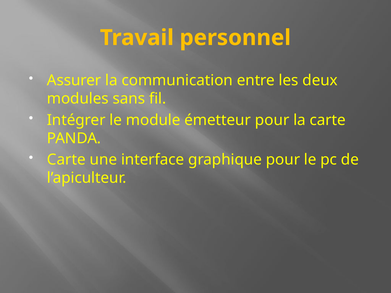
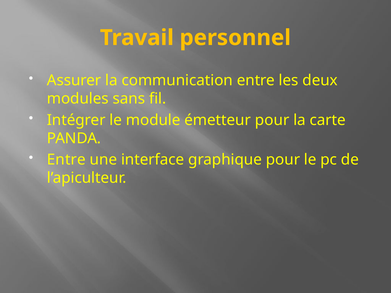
Carte: Carte -> Entre (66, 160)
